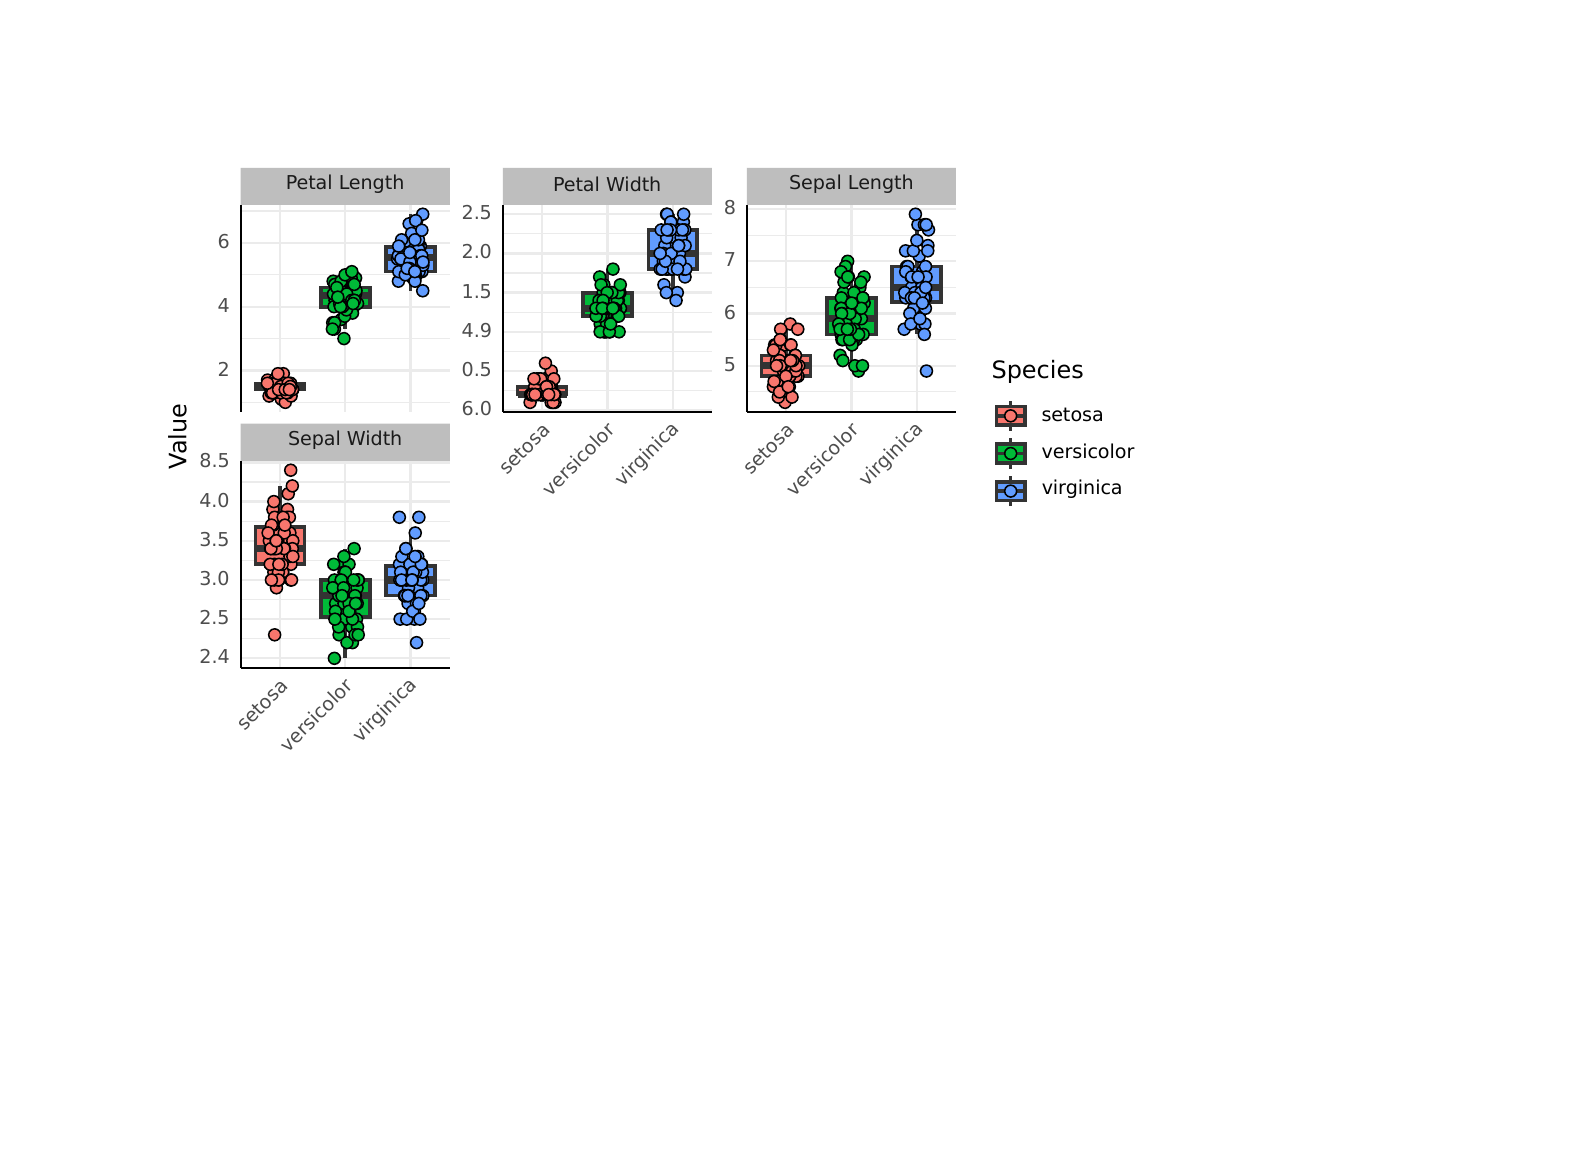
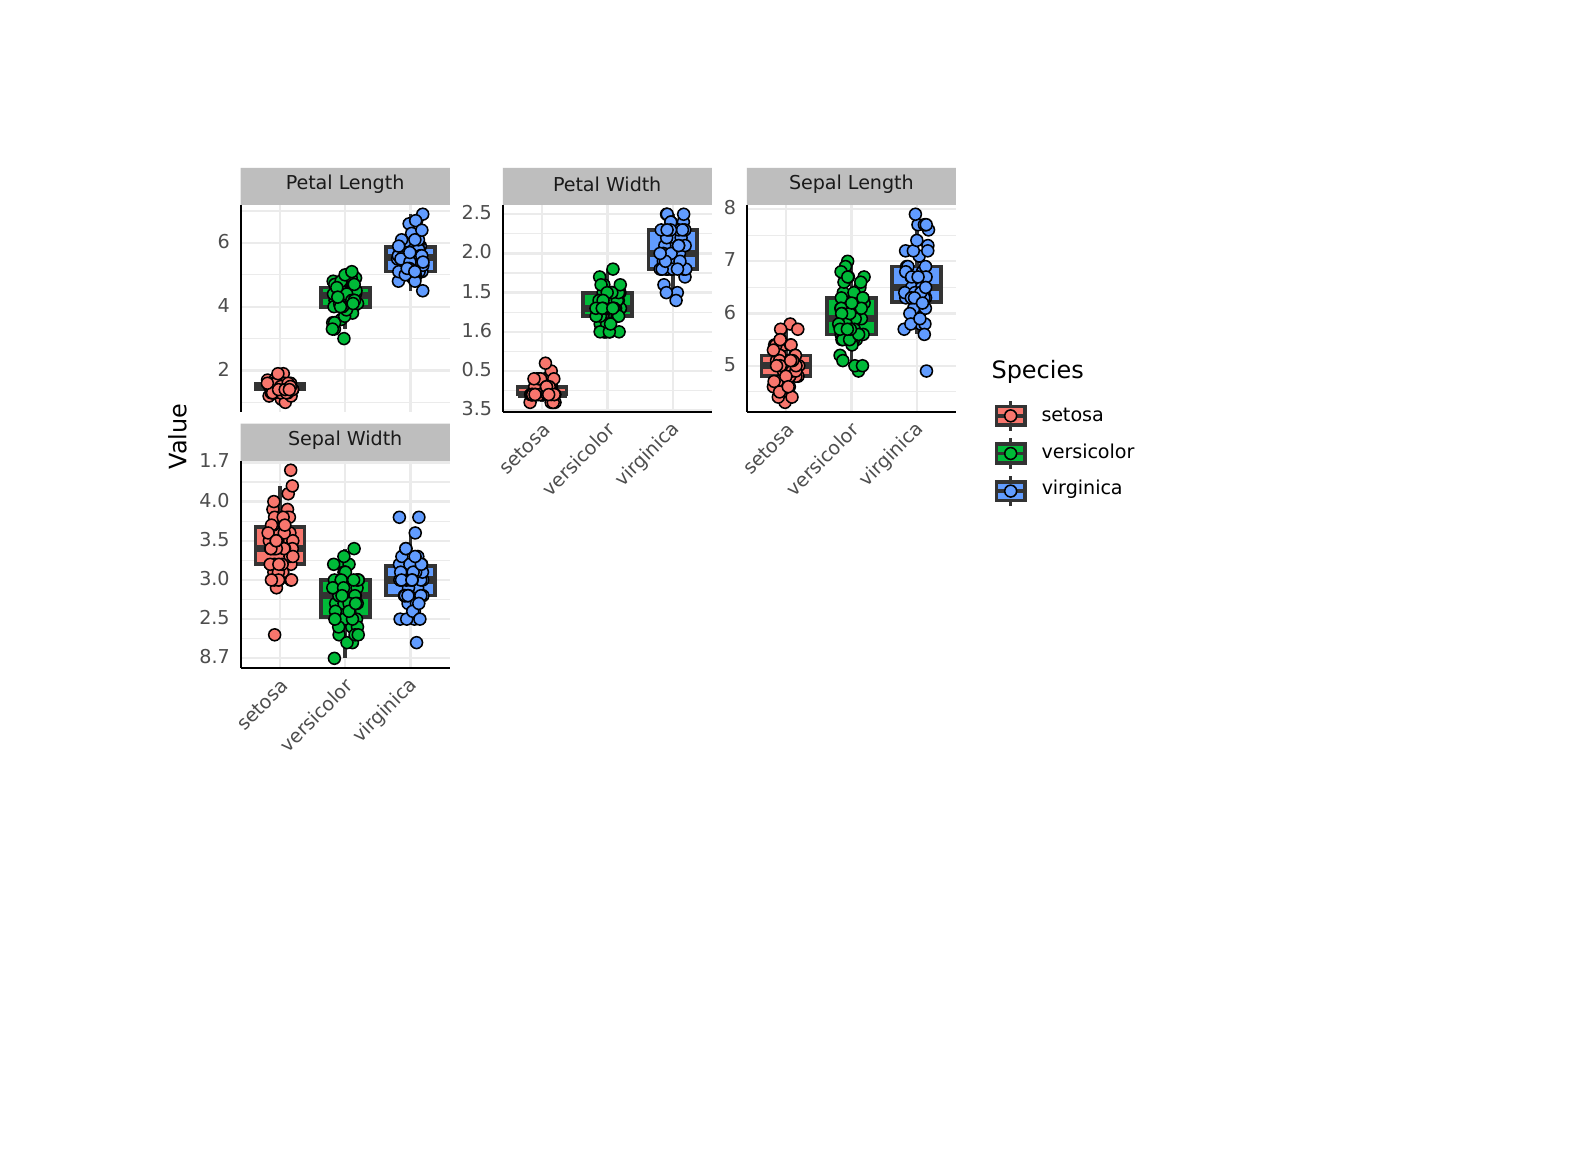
4.9: 4.9 -> 1.6 (477, 331)
6.0: 6.0 -> 3.5 (477, 410)
8.5: 8.5 -> 1.7 (215, 462)
2.4: 2.4 -> 8.7 (215, 658)
